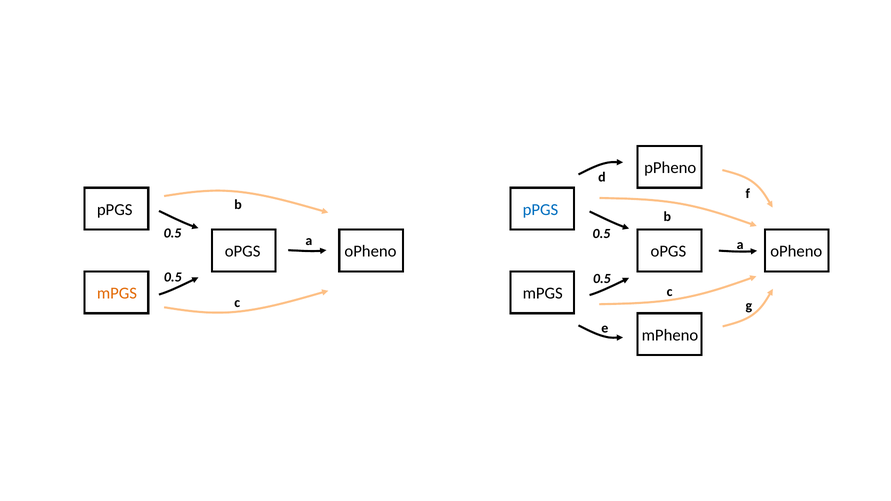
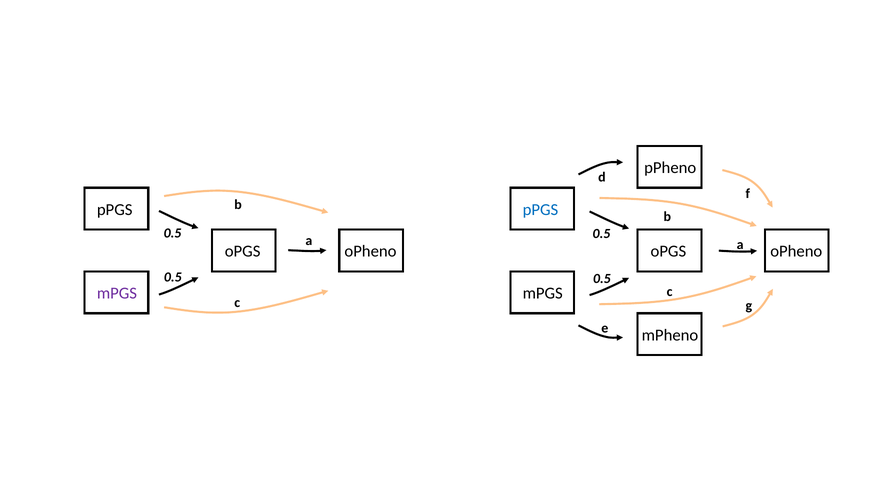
mPGS colour: orange -> purple (117, 293)
